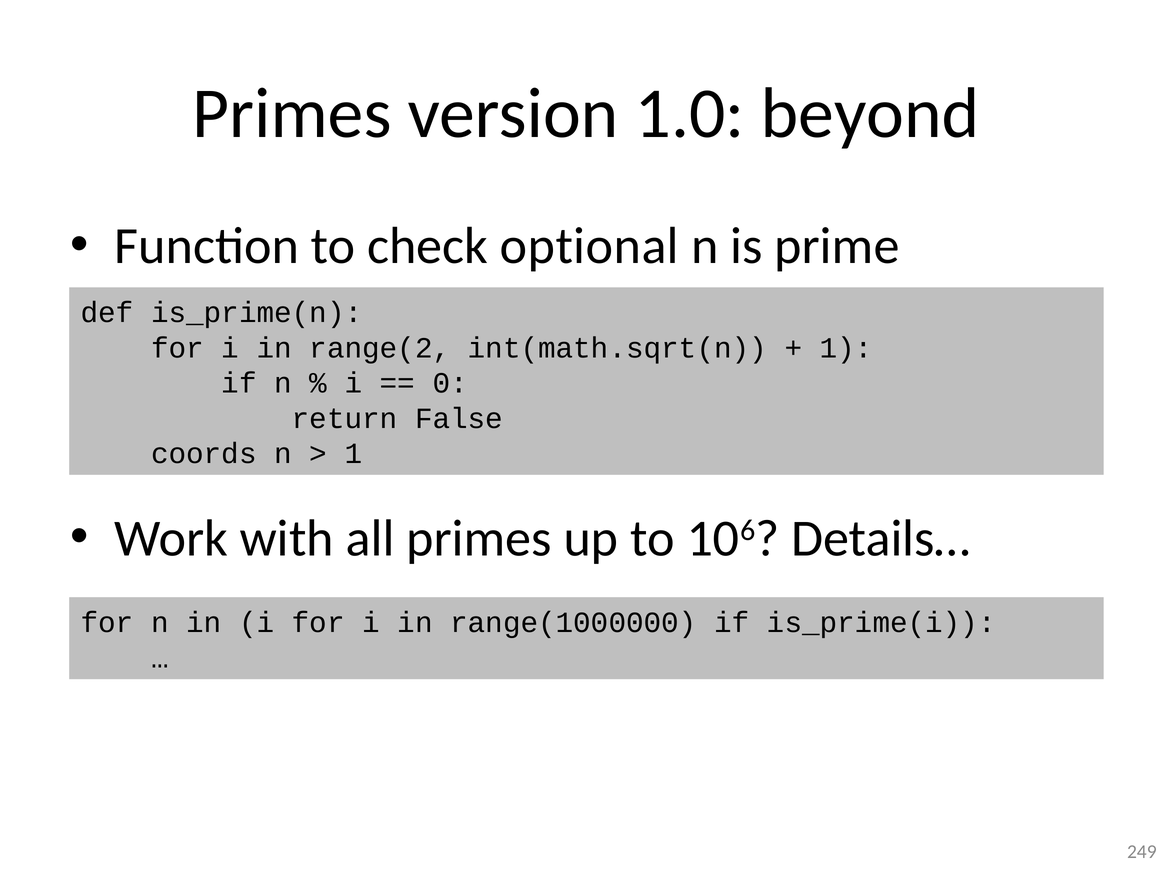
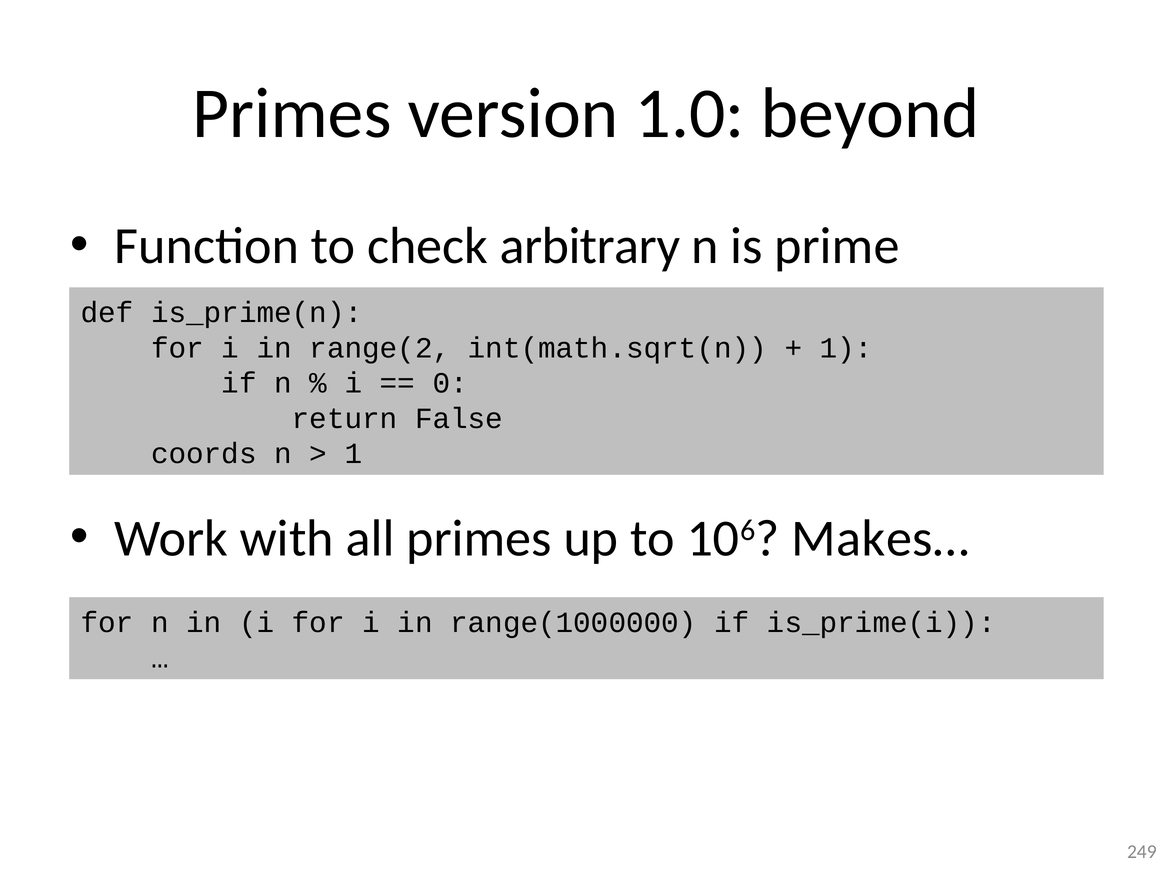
optional: optional -> arbitrary (590, 246)
Details…: Details… -> Makes… (880, 538)
